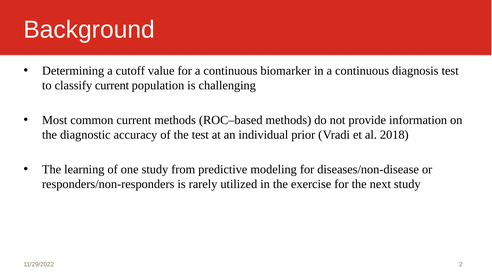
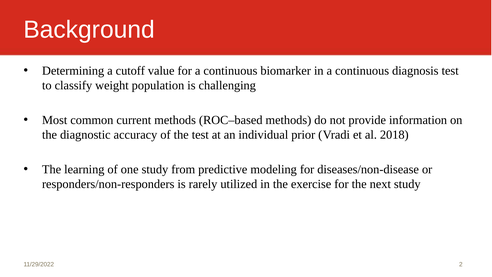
classify current: current -> weight (112, 86)
